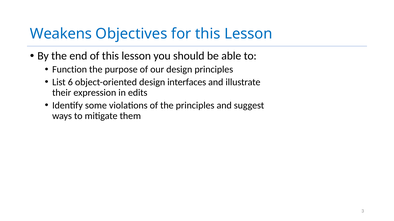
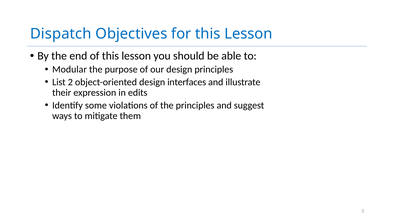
Weakens: Weakens -> Dispatch (61, 34)
Function: Function -> Modular (70, 70)
6: 6 -> 2 (70, 82)
